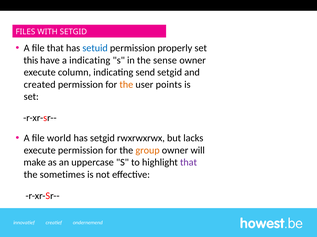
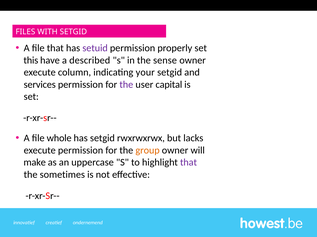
setuid colour: blue -> purple (95, 48)
a indicating: indicating -> described (90, 60)
send: send -> your (145, 73)
created: created -> services (40, 85)
the colour: orange -> purple (126, 85)
points: points -> capital (169, 85)
world: world -> whole (59, 139)
